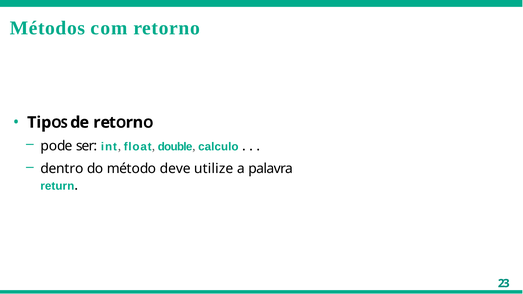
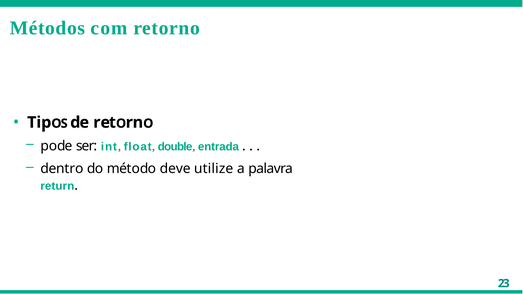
calculo: calculo -> entrada (218, 147)
